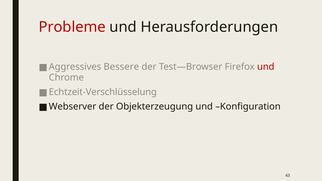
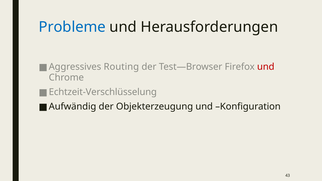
Probleme colour: red -> blue (72, 27)
Bessere: Bessere -> Routing (121, 67)
Webserver: Webserver -> Aufwändig (73, 107)
